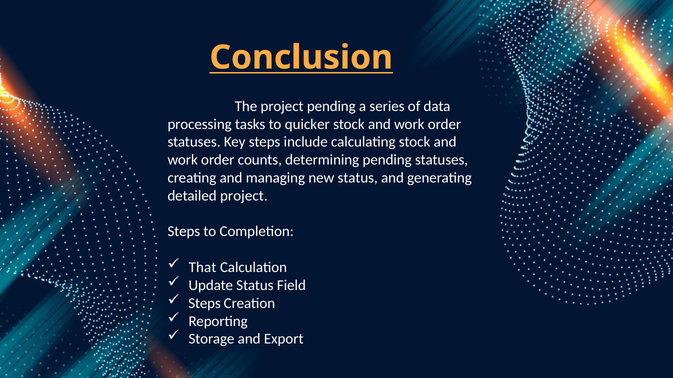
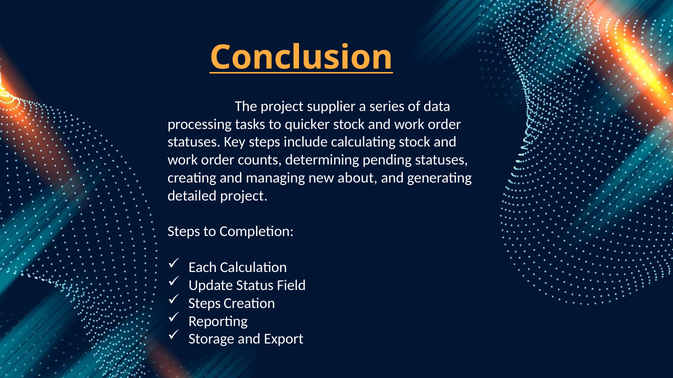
project pending: pending -> supplier (331, 106)
new status: status -> about (358, 178)
That: That -> Each (203, 268)
